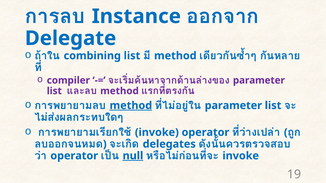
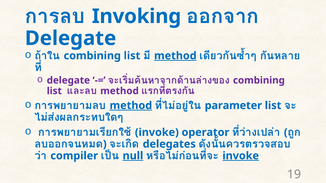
Instance: Instance -> Invoking (136, 16)
method underline: none -> present (175, 56)
compiler: compiler -> delegate (68, 80)
parameter: parameter -> combining (259, 80)
operator: operator -> compiler (74, 156)
invoke underline: none -> present (241, 156)
